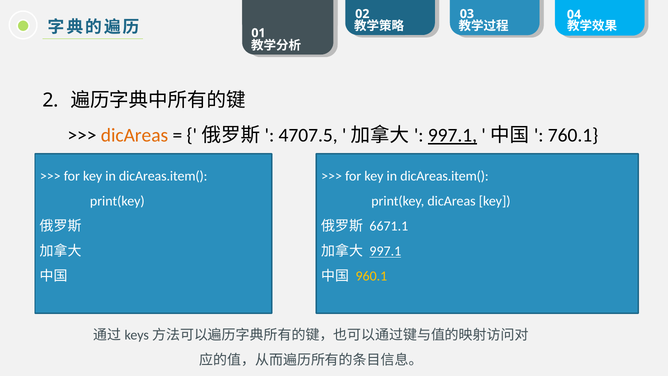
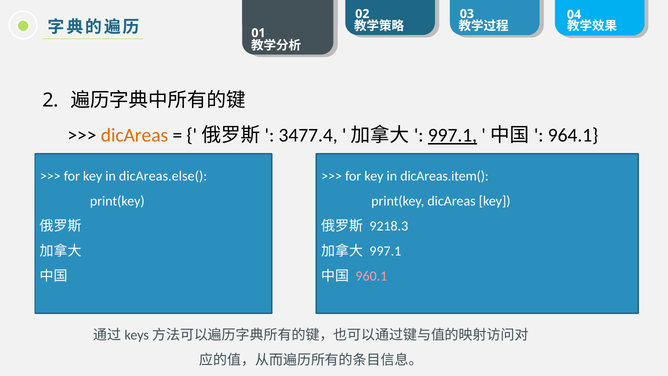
4707.5: 4707.5 -> 3477.4 (308, 135)
760.1: 760.1 -> 964.1 (573, 135)
dicAreas.item(: dicAreas.item( -> dicAreas.else( (163, 176)
6671.1: 6671.1 -> 9218.3 (389, 226)
997.1 underline: present -> none (385, 251)
960.1 colour: yellow -> pink (371, 276)
